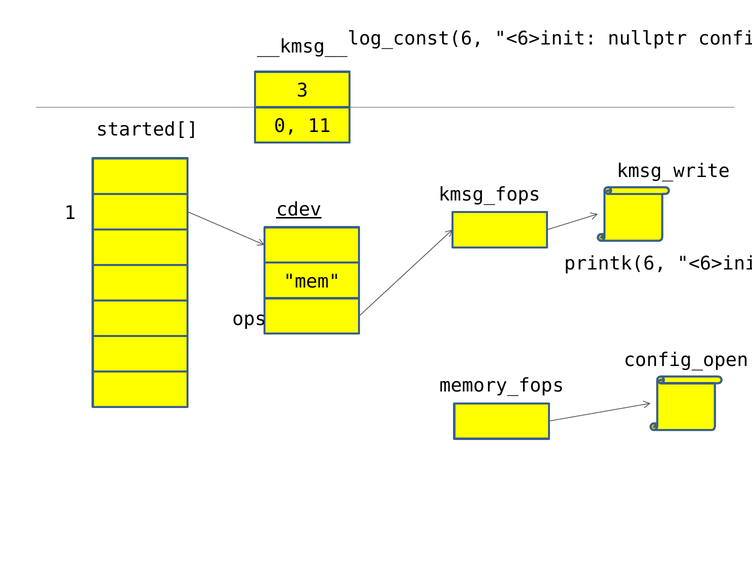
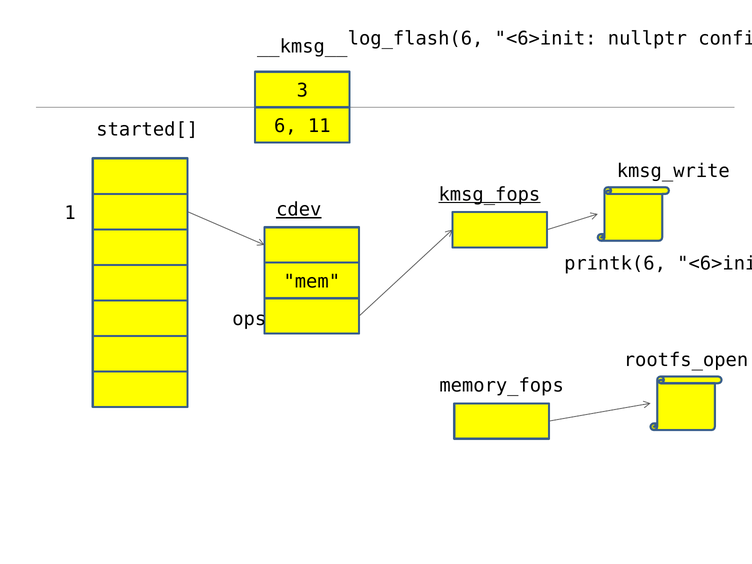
log_const(6: log_const(6 -> log_flash(6 (416, 38)
0: 0 -> 6 (285, 126)
kmsg_fops underline: none -> present (489, 194)
config_open: config_open -> rootfs_open (686, 360)
